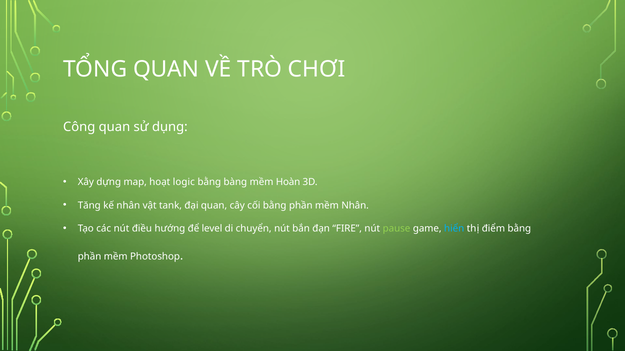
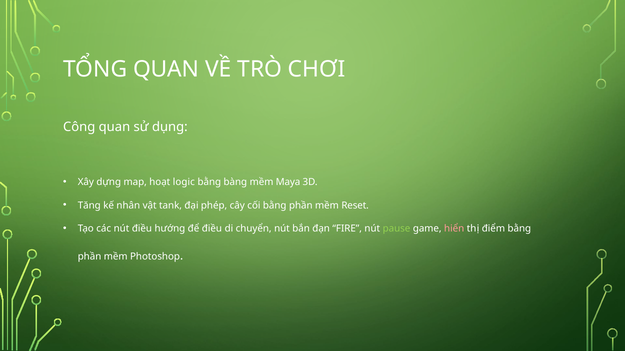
Hoàn: Hoàn -> Maya (288, 182)
đại quan: quan -> phép (214, 206)
mềm Nhân: Nhân -> Reset (355, 206)
để level: level -> điều (212, 229)
hiển colour: light blue -> pink (454, 229)
